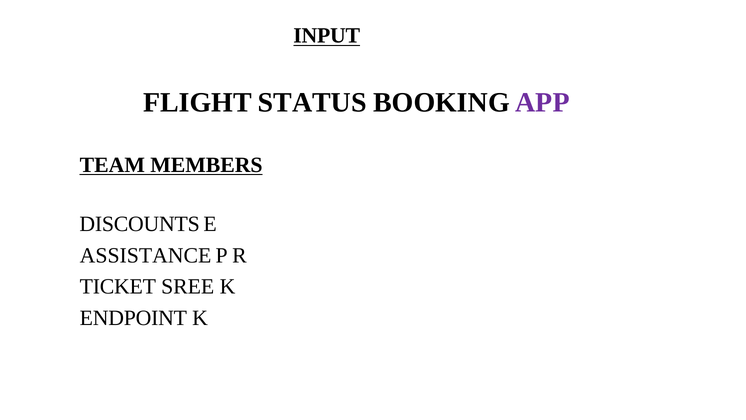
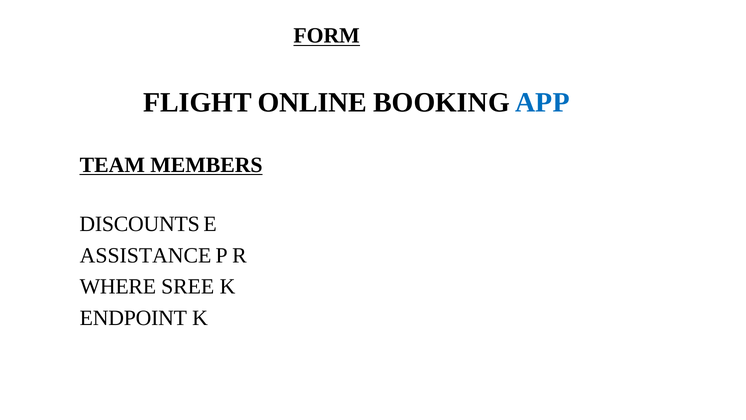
INPUT: INPUT -> FORM (327, 36)
STATUS: STATUS -> ONLINE (312, 102)
APP colour: purple -> blue (542, 102)
TICKET: TICKET -> WHERE (118, 286)
